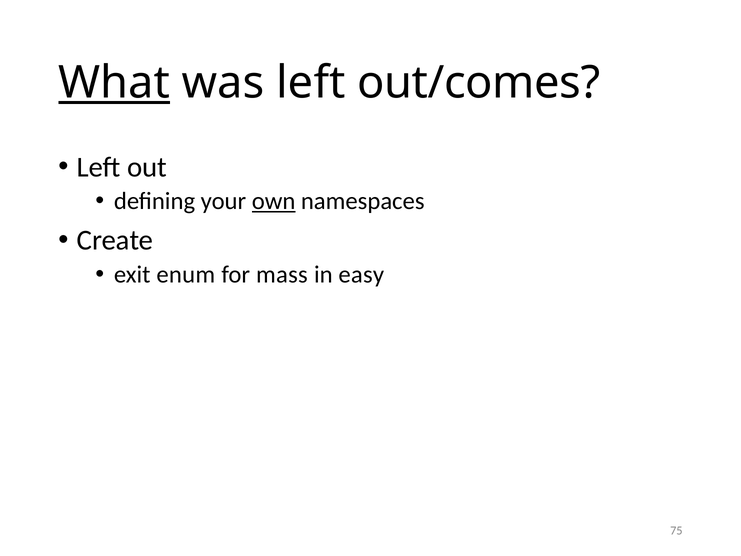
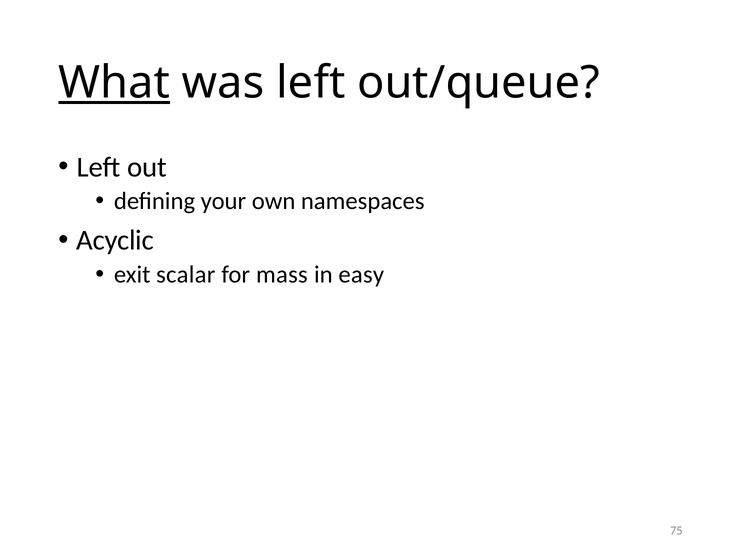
out/comes: out/comes -> out/queue (479, 83)
own underline: present -> none (274, 201)
Create: Create -> Acyclic (115, 240)
enum: enum -> scalar (186, 274)
